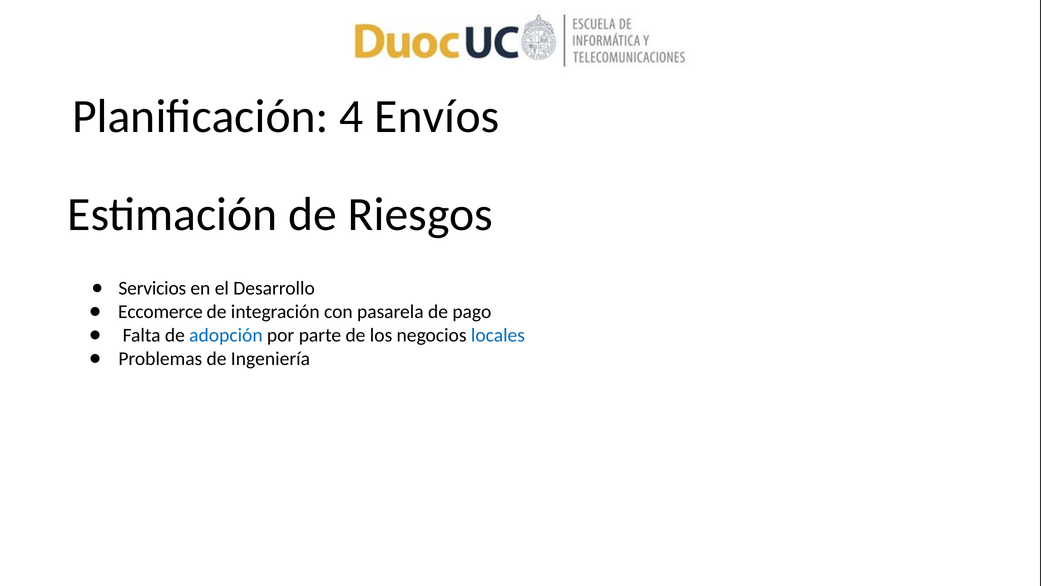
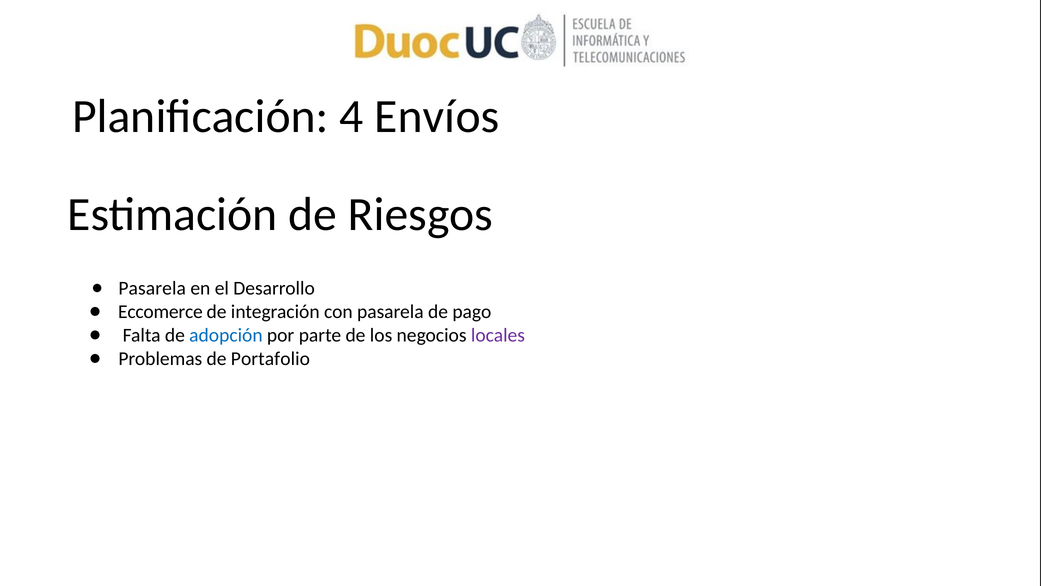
Servicios: Servicios -> Pasarela (152, 288)
locales colour: blue -> purple (498, 335)
Ingeniería: Ingeniería -> Portafolio (270, 359)
